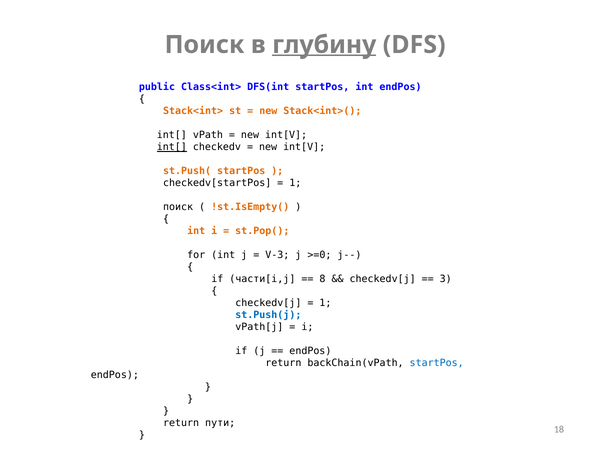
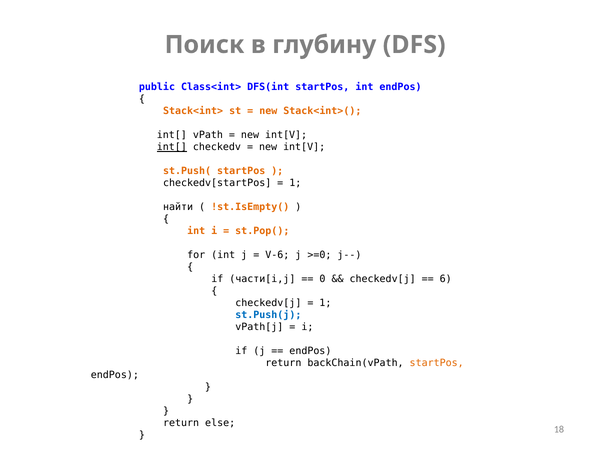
глубину underline: present -> none (324, 45)
поиск: поиск -> найти (178, 207)
V-3: V-3 -> V-6 (277, 255)
8: 8 -> 0 (322, 279)
3: 3 -> 6 (446, 279)
startPos colour: blue -> orange (437, 363)
пути: пути -> else (220, 423)
